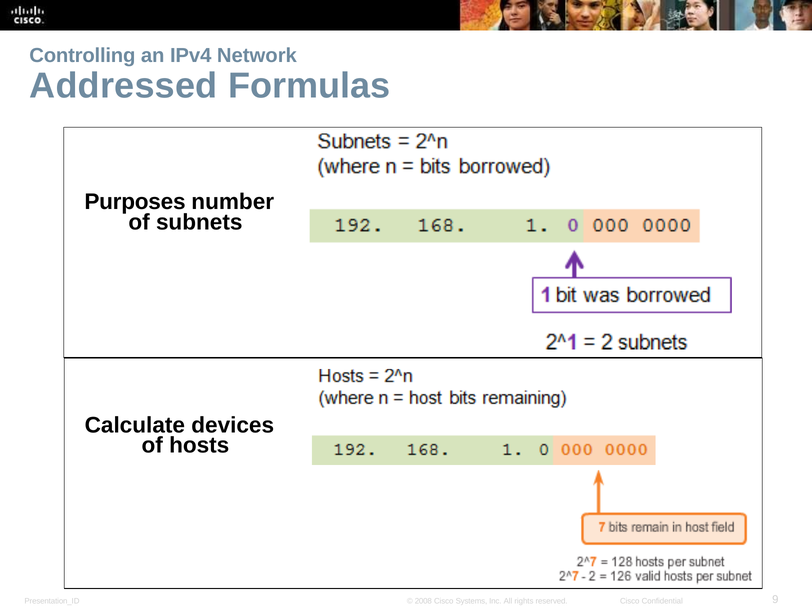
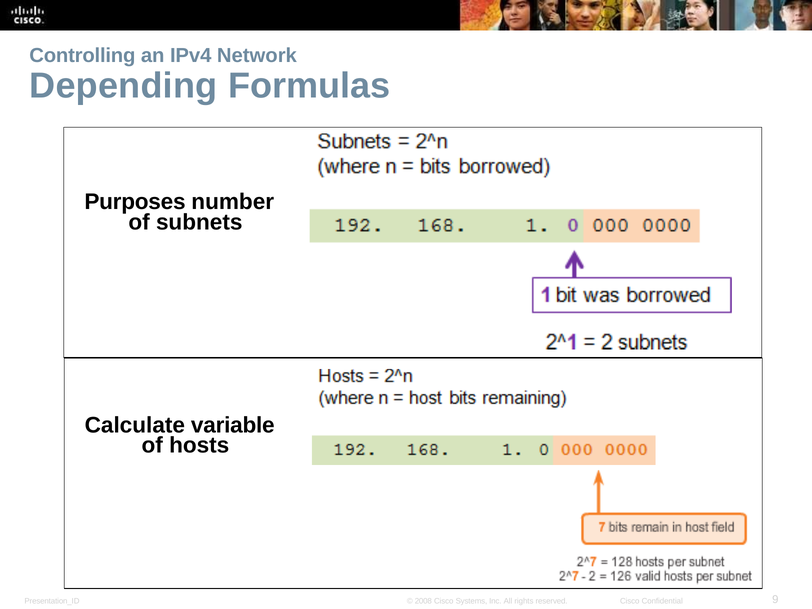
Addressed: Addressed -> Depending (123, 86)
devices: devices -> variable (233, 425)
